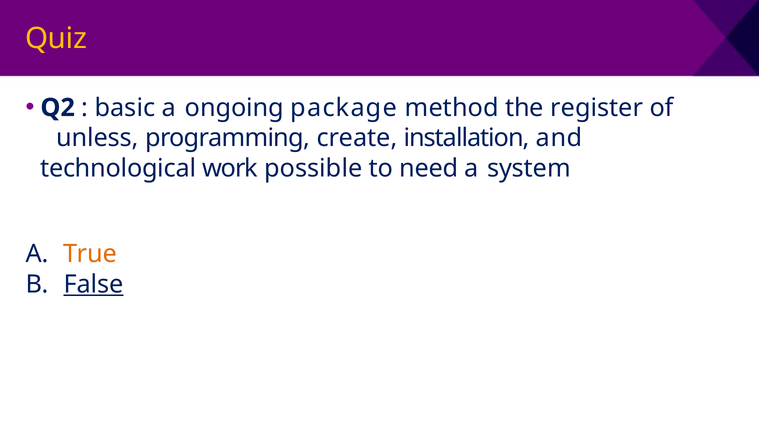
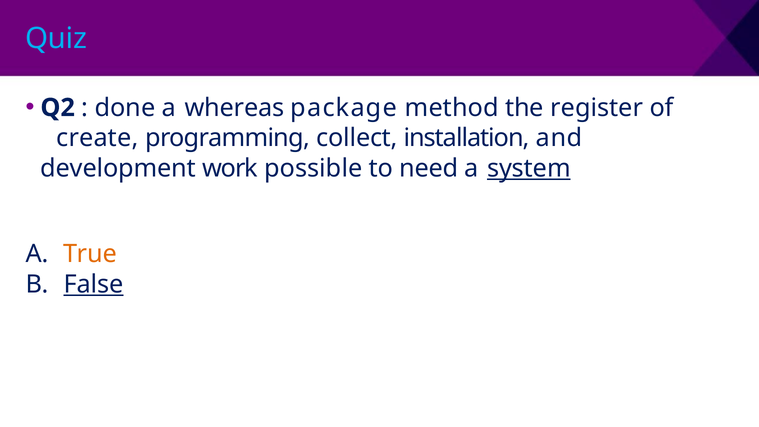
Quiz colour: yellow -> light blue (56, 38)
basic: basic -> done (125, 108)
ongoing: ongoing -> whereas (234, 108)
unless: unless -> create (97, 138)
create: create -> collect (357, 138)
technological: technological -> development (118, 168)
system underline: none -> present (529, 168)
